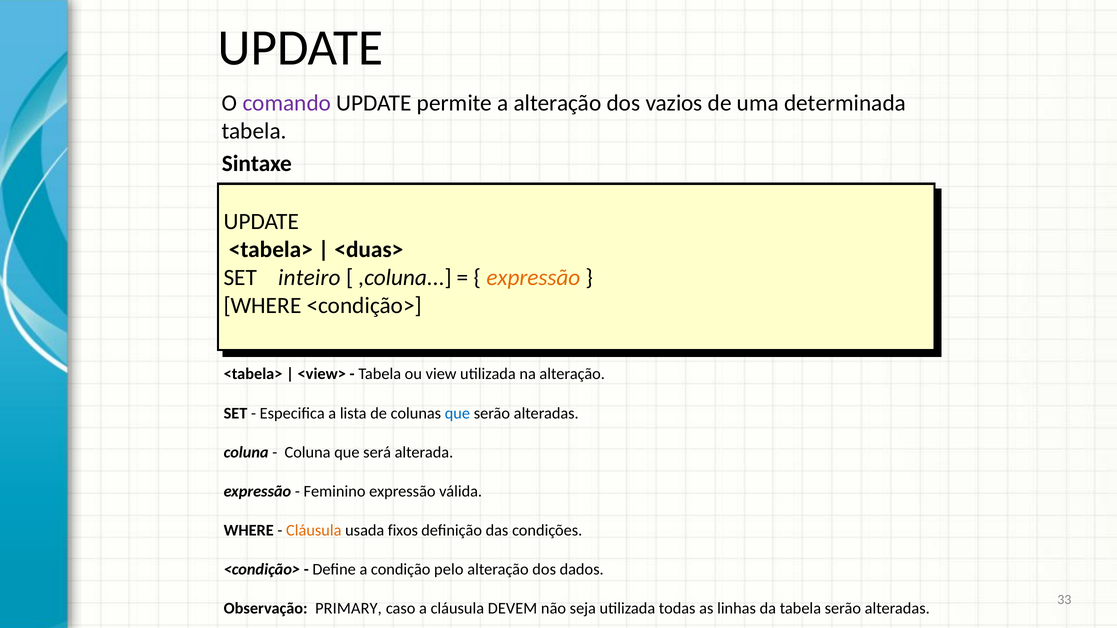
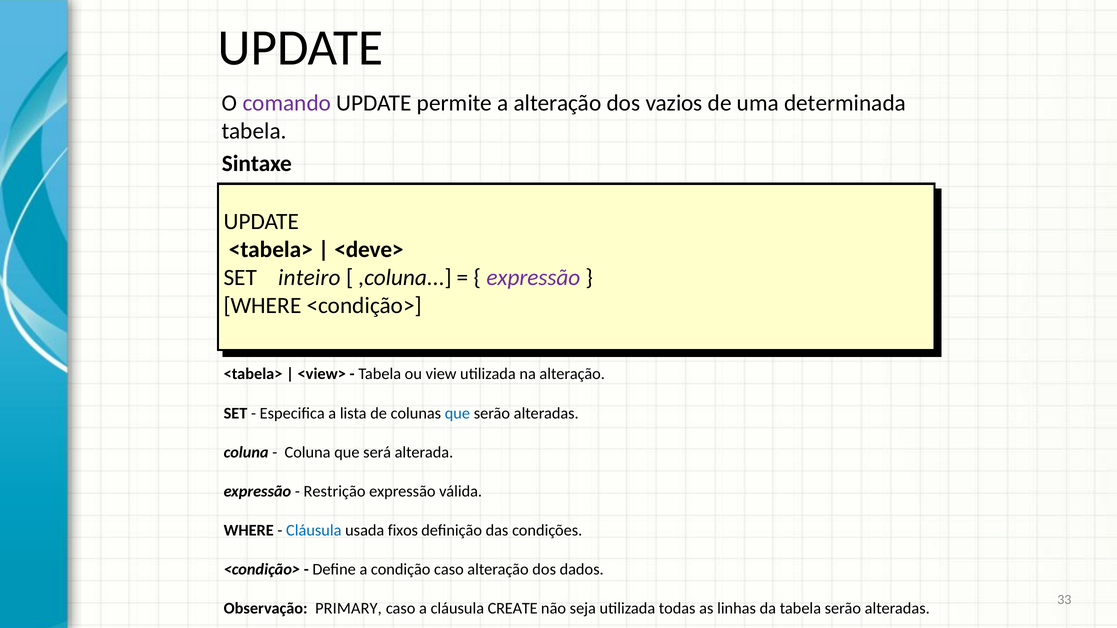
<duas>: <duas> -> <deve> (369, 250)
expressão colour: orange -> purple (533, 278)
Feminino: Feminino -> Restrição (334, 492)
Cláusula colour: orange -> blue (314, 531)
condição pelo: pelo -> caso (449, 570)
DEVEM: DEVEM -> CREATE (513, 609)
